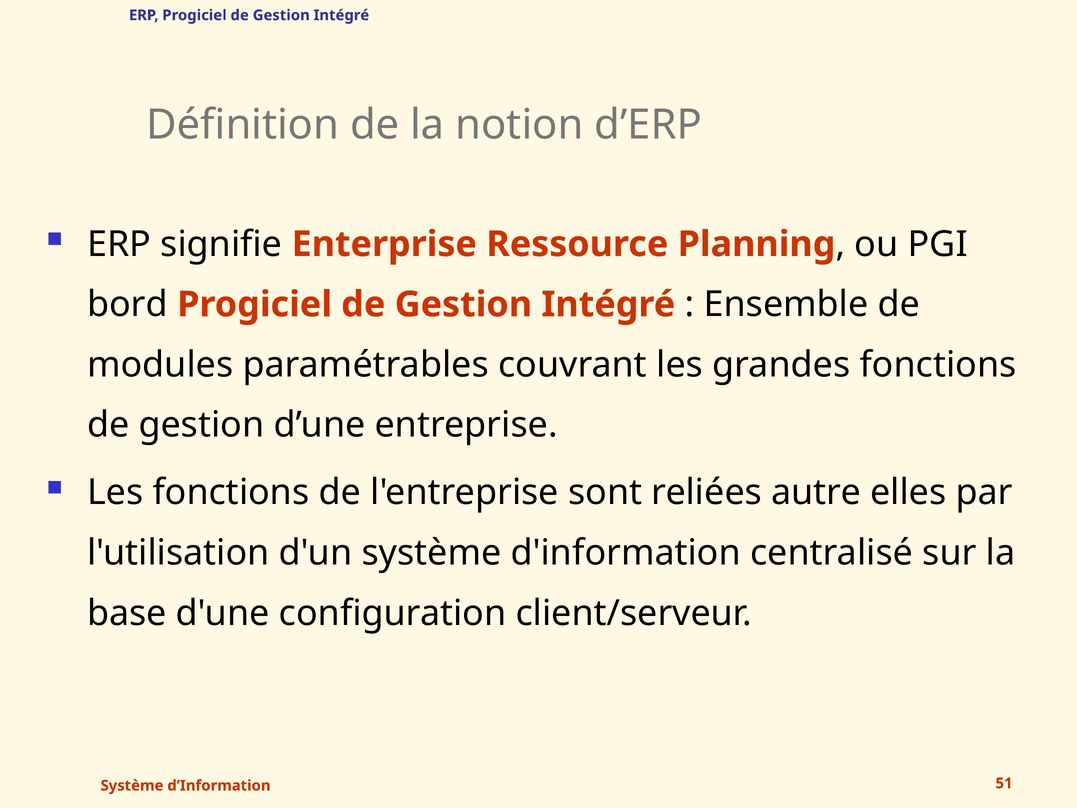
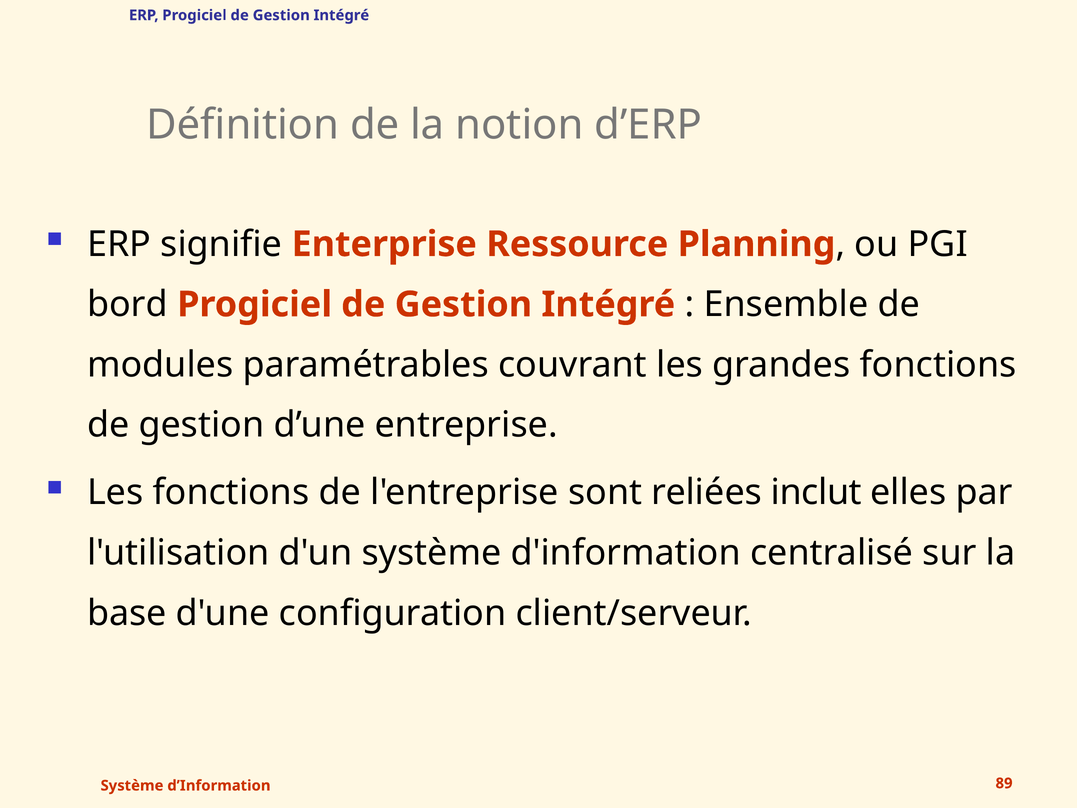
autre: autre -> inclut (816, 492)
51: 51 -> 89 (1004, 783)
